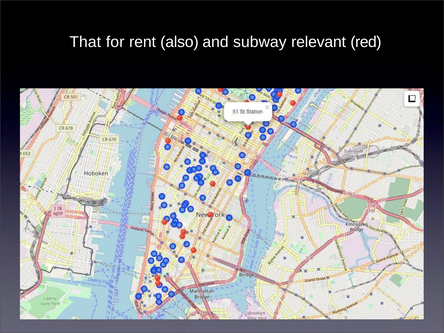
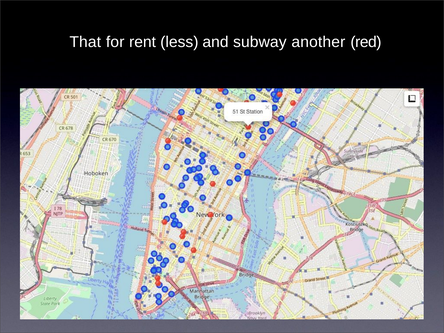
also: also -> less (179, 42)
relevant: relevant -> another (318, 42)
